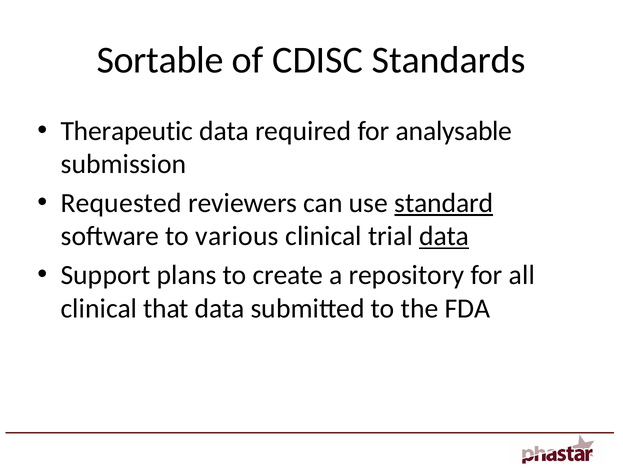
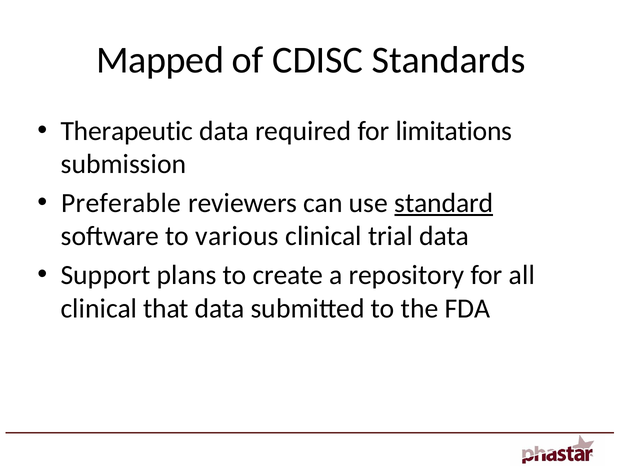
Sortable: Sortable -> Mapped (160, 60)
analysable: analysable -> limitations (454, 131)
Requested: Requested -> Preferable (121, 203)
data underline: present -> none (444, 236)
